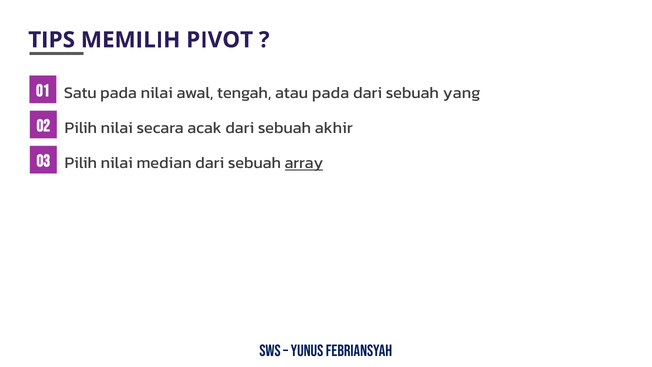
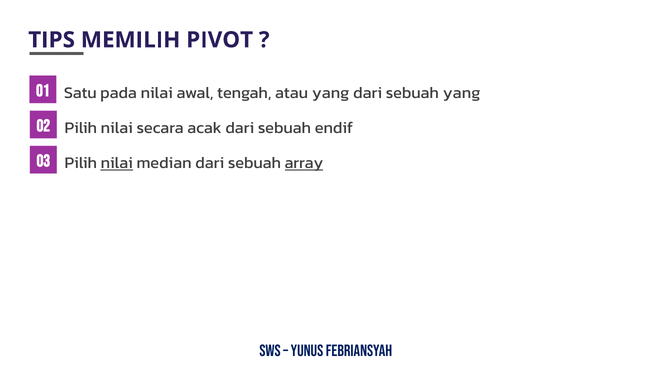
atau pada: pada -> yang (331, 93)
akhir: akhir -> endif (334, 128)
nilai underline: none -> present (117, 163)
